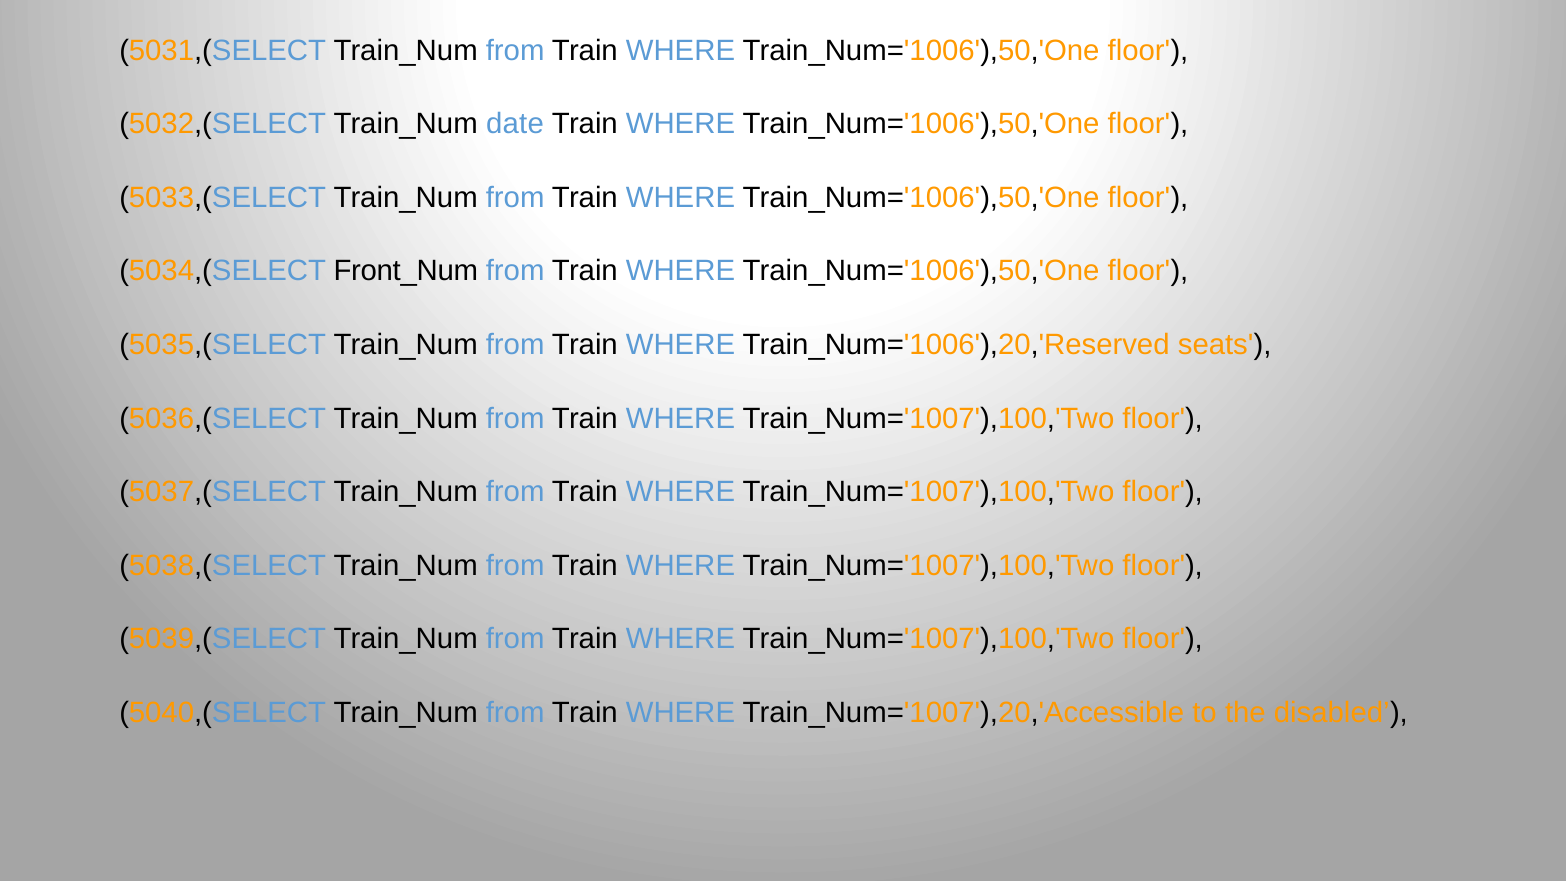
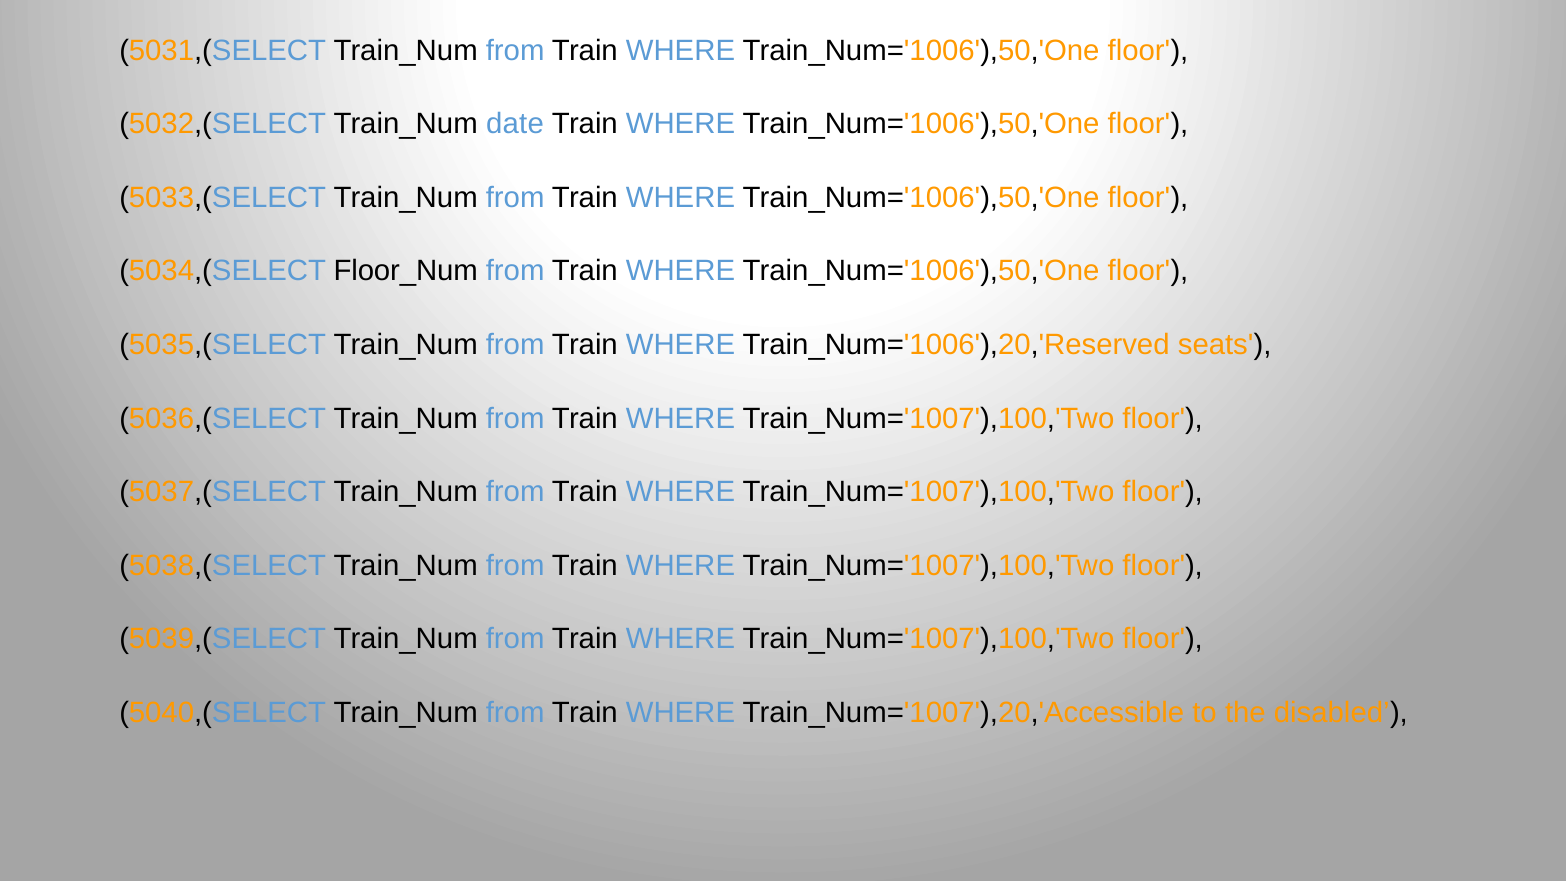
Front_Num: Front_Num -> Floor_Num (406, 271)
